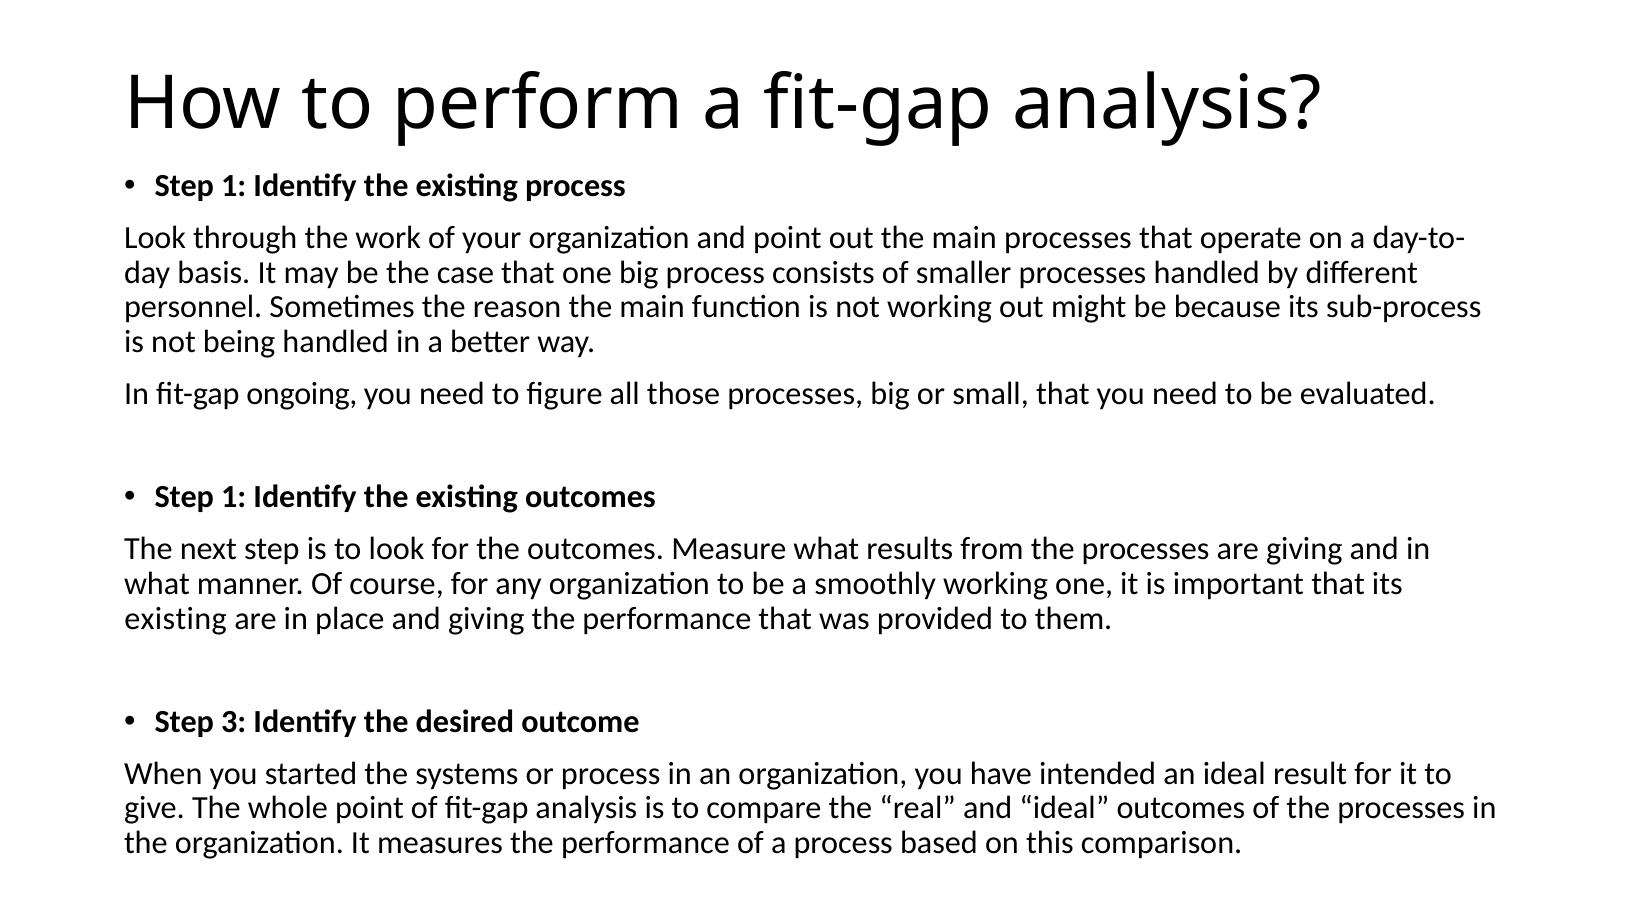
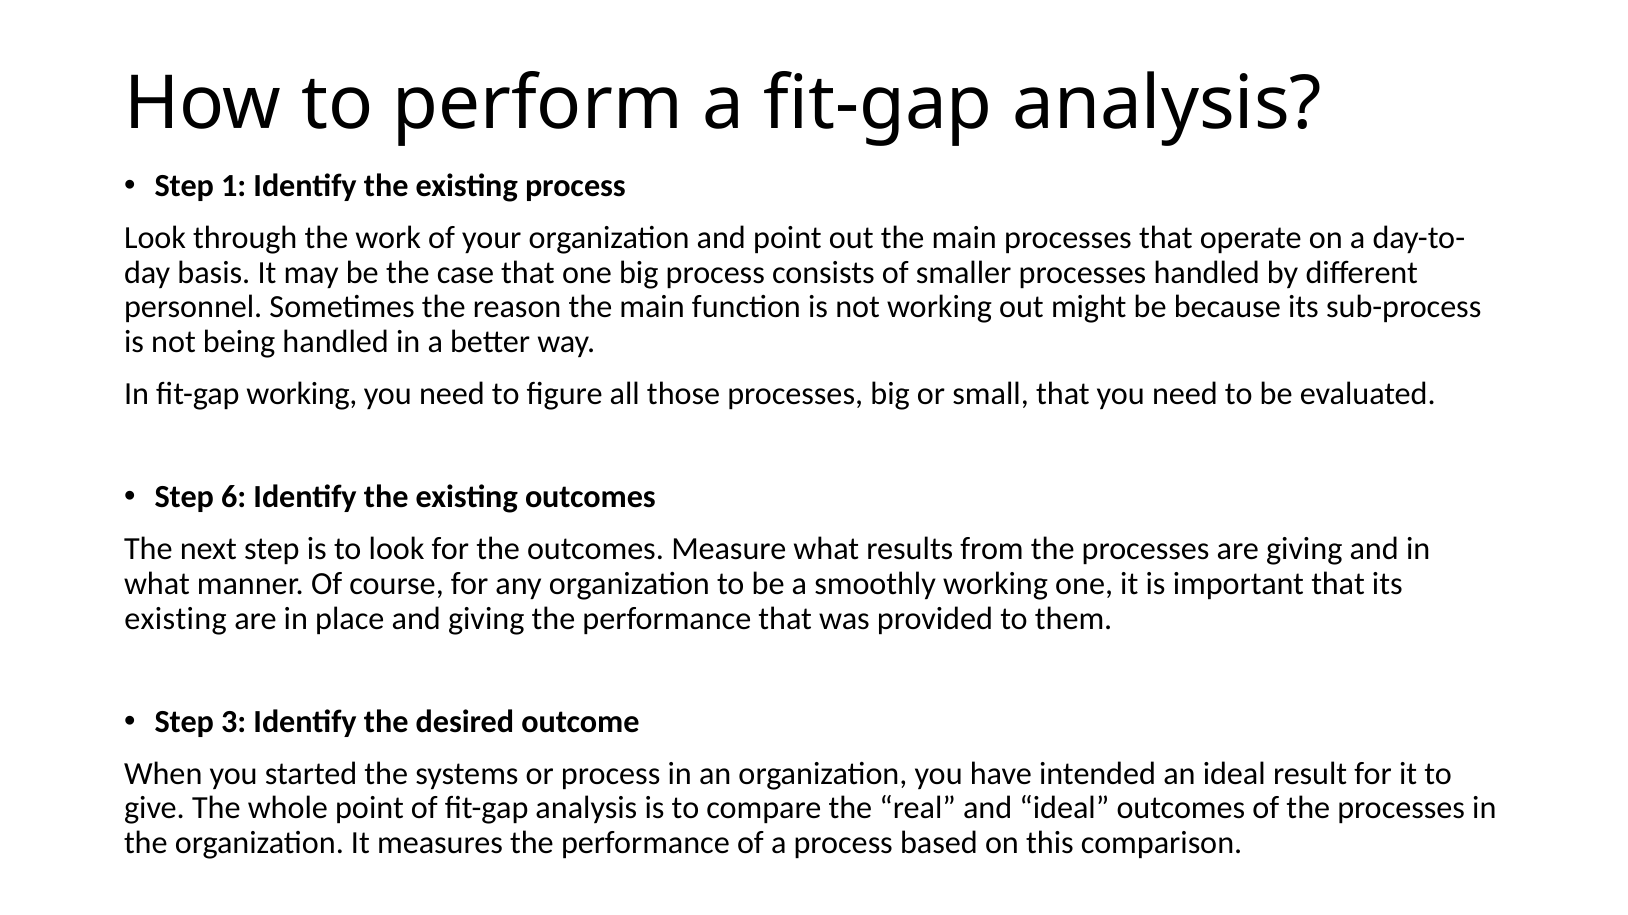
fit-gap ongoing: ongoing -> working (302, 394)
1: 1 -> 6 (234, 498)
